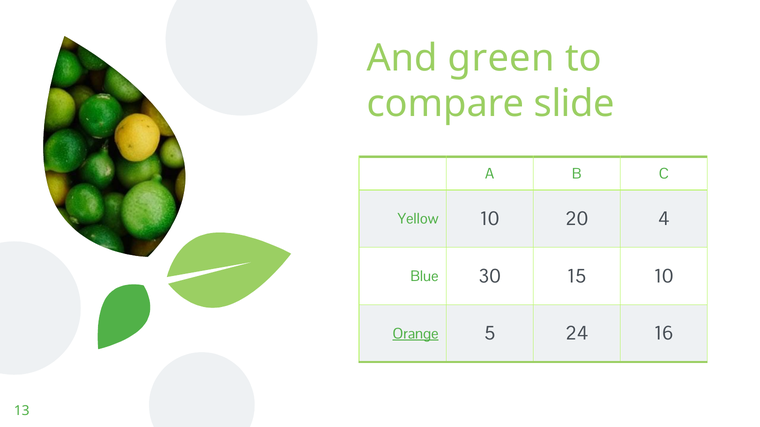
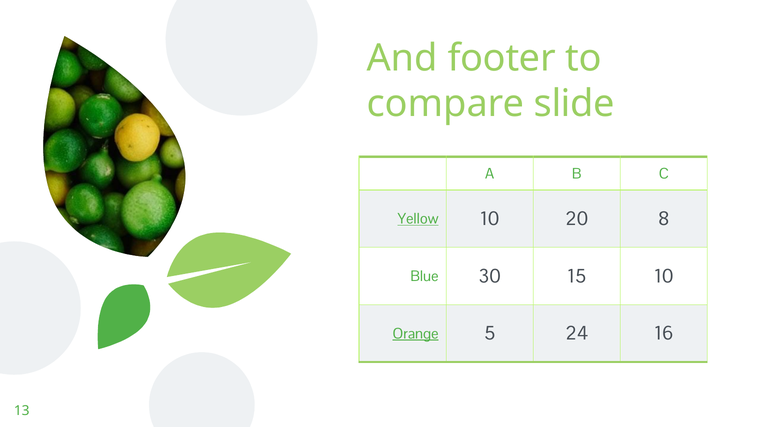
green: green -> footer (502, 58)
Yellow underline: none -> present (418, 219)
4: 4 -> 8 (664, 219)
